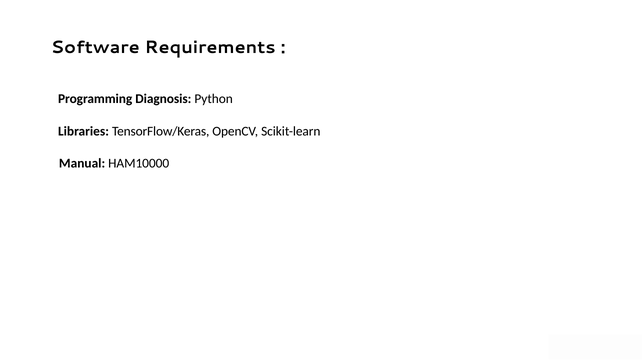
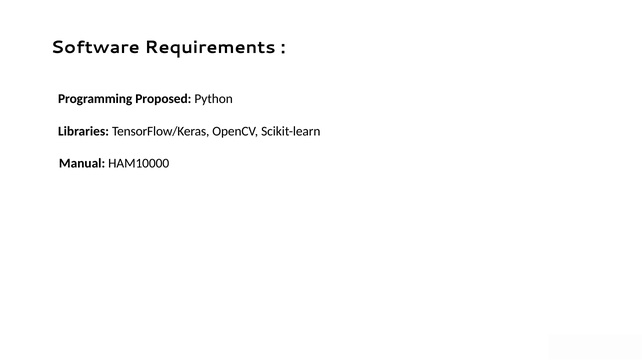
Diagnosis: Diagnosis -> Proposed (163, 99)
